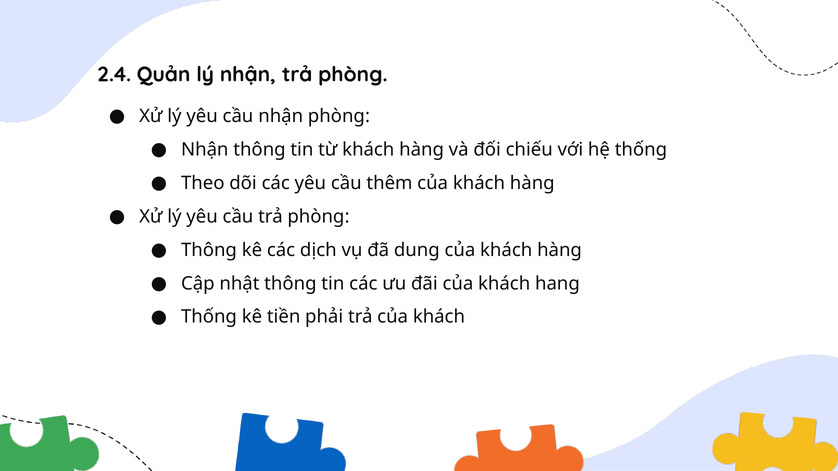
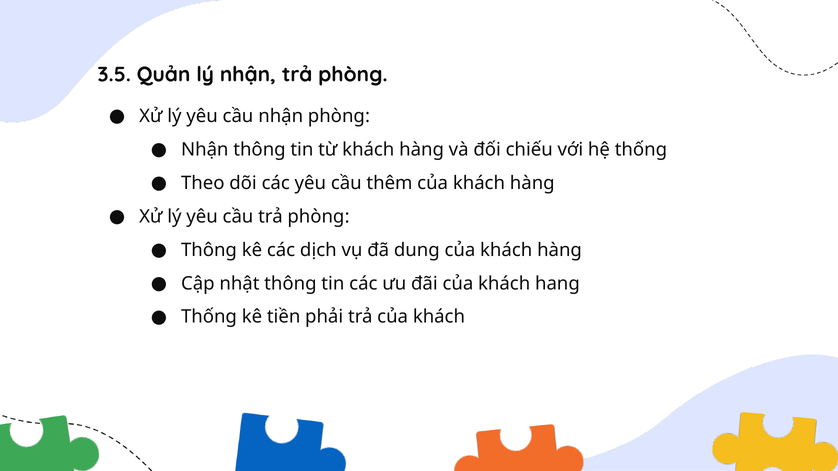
2.4: 2.4 -> 3.5 (114, 74)
